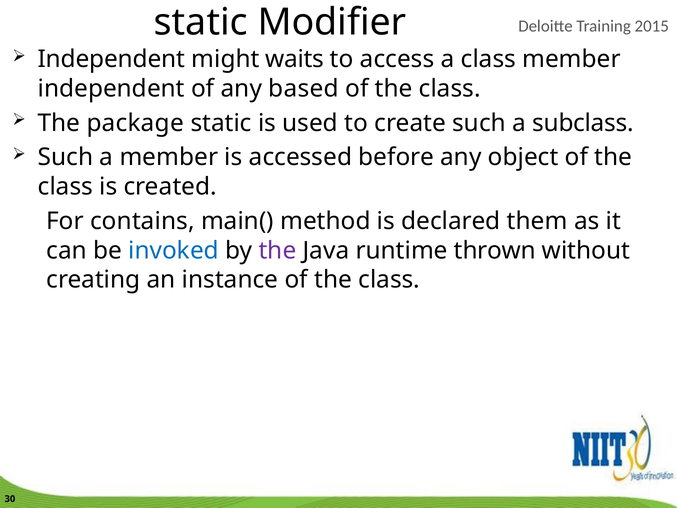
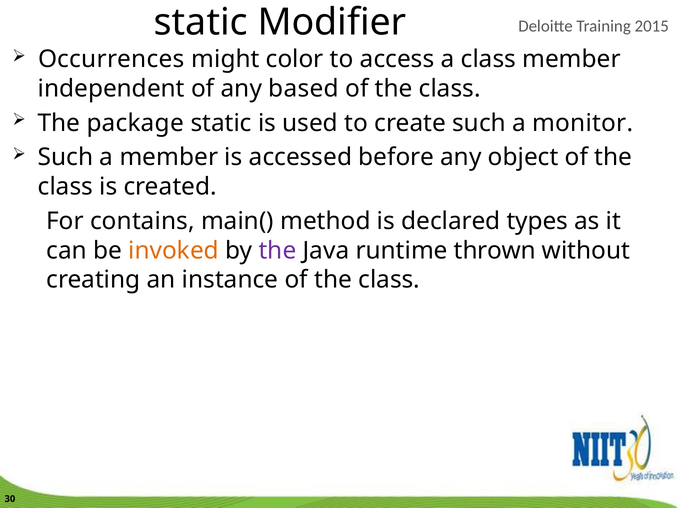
Independent: Independent -> Occurrences (111, 59)
waits: waits -> color (295, 59)
subclass: subclass -> monitor (583, 123)
them: them -> types (537, 221)
invoked colour: blue -> orange (174, 250)
